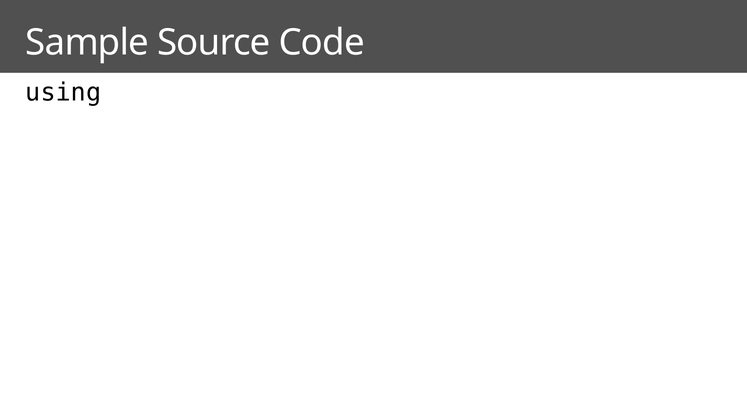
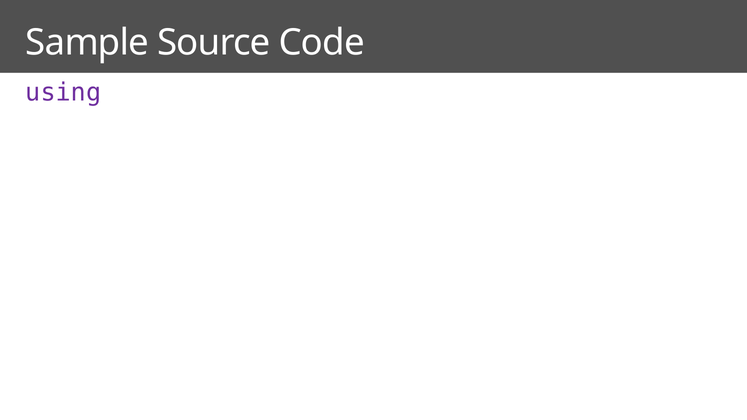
using colour: black -> purple (63, 92)
